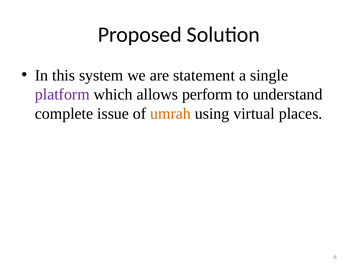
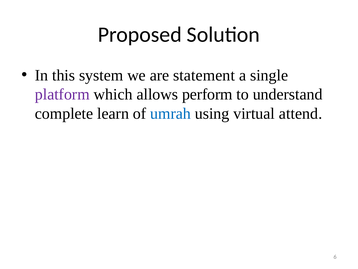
issue: issue -> learn (113, 113)
umrah colour: orange -> blue (171, 113)
places: places -> attend (301, 113)
